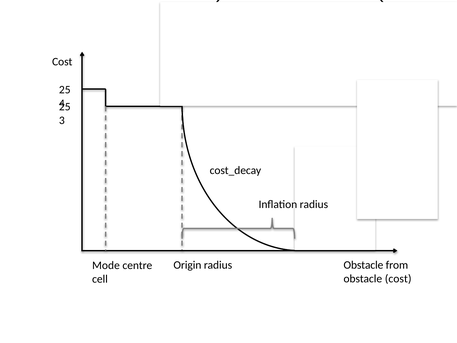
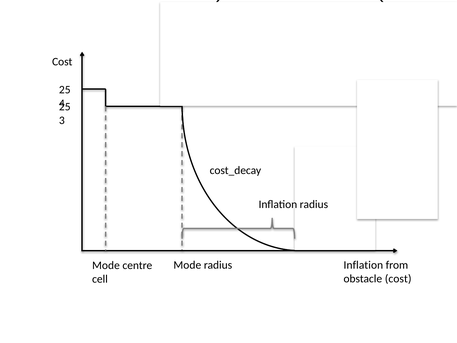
Origin: Origin -> Mode (187, 265)
Obstacle: Obstacle -> Inflation (363, 265)
